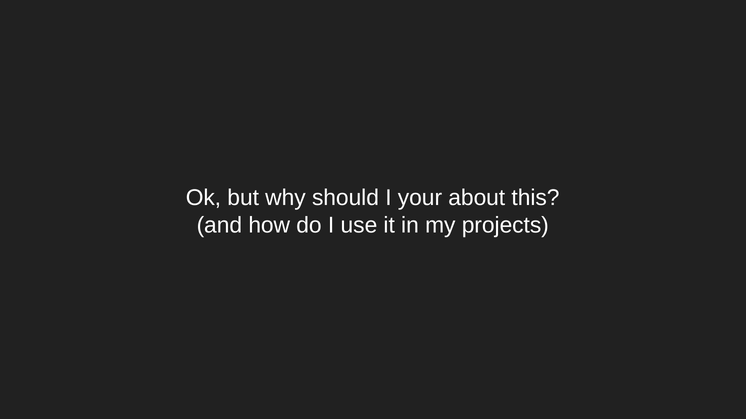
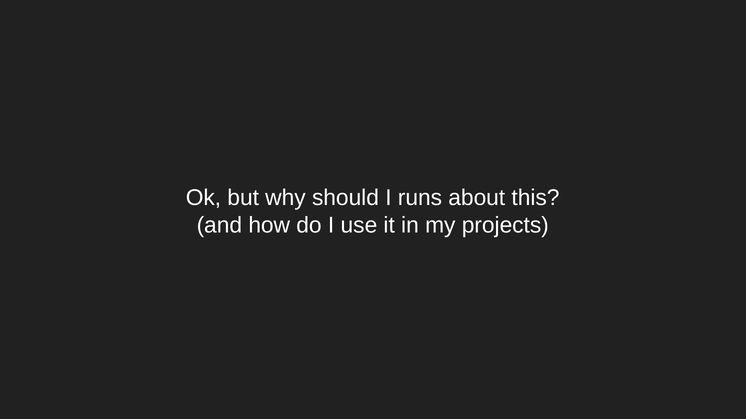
your: your -> runs (420, 198)
